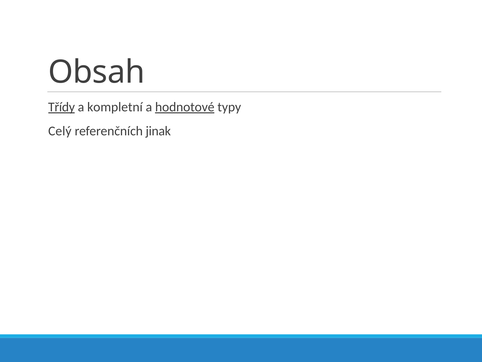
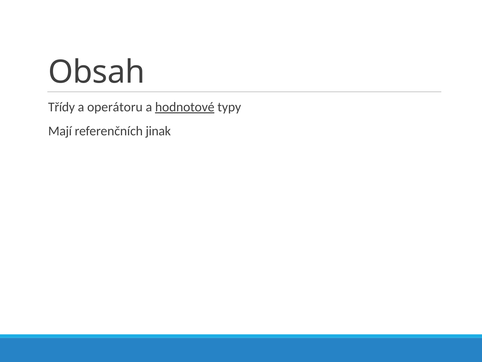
Třídy underline: present -> none (62, 107)
kompletní: kompletní -> operátoru (115, 107)
Celý: Celý -> Mají (60, 131)
